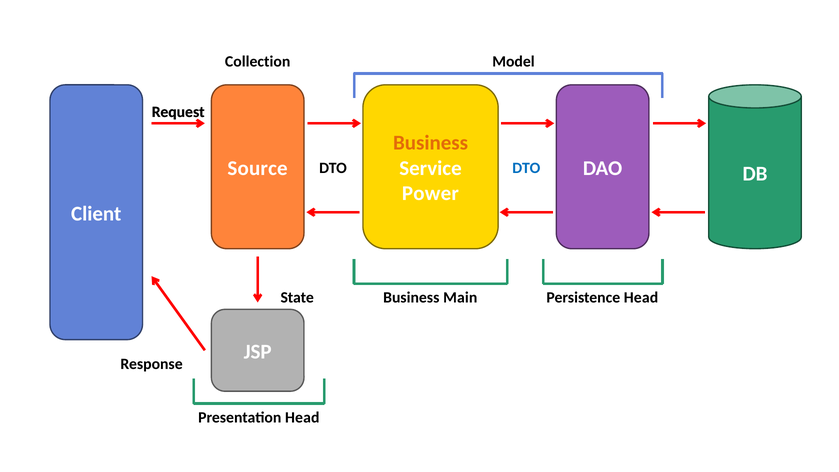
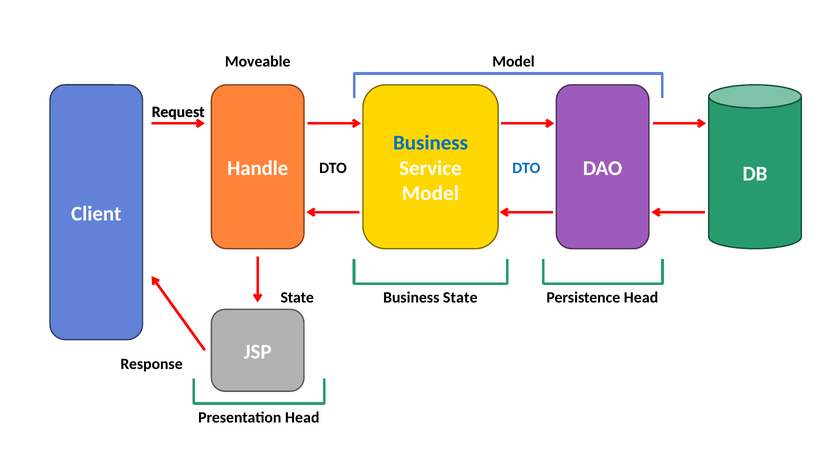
Collection: Collection -> Moveable (258, 61)
Business colour: orange -> blue (431, 143)
Source: Source -> Handle (258, 168)
Power: Power -> Model (430, 193)
Business Main: Main -> State (460, 298)
